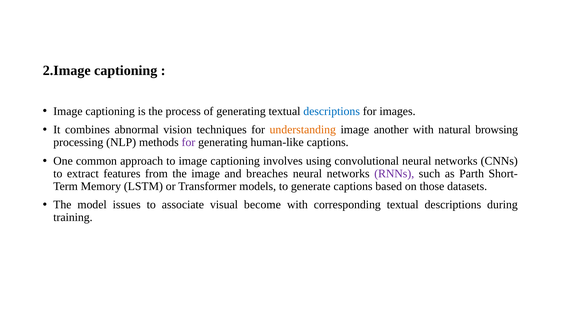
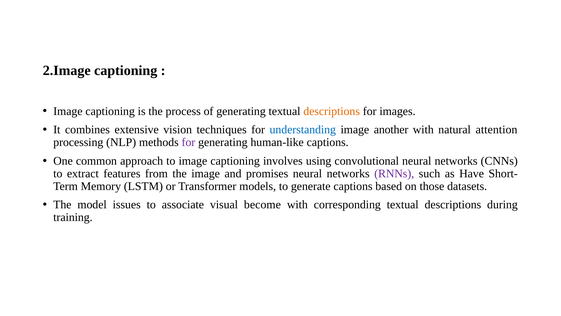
descriptions colour: blue -> orange (332, 111)
abnormal: abnormal -> extensive (137, 130)
understanding colour: orange -> blue (303, 130)
browsing: browsing -> attention (497, 130)
breaches: breaches -> promises (267, 173)
Parth: Parth -> Have (472, 173)
